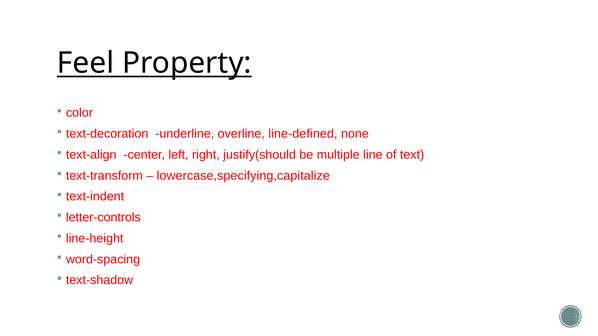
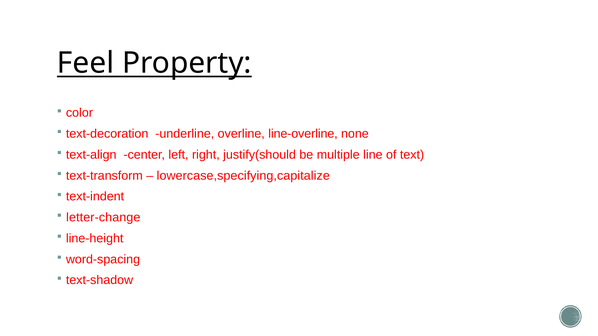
line-defined: line-defined -> line-overline (303, 134)
letter-controls: letter-controls -> letter-change (103, 218)
